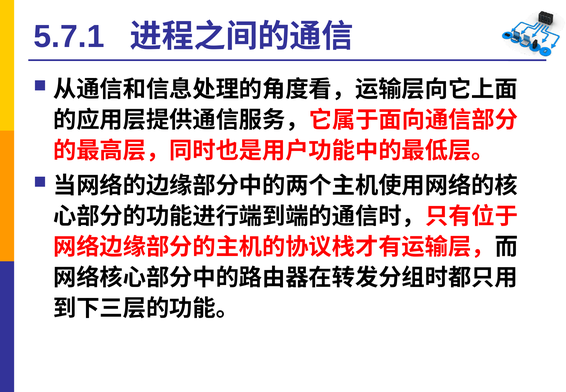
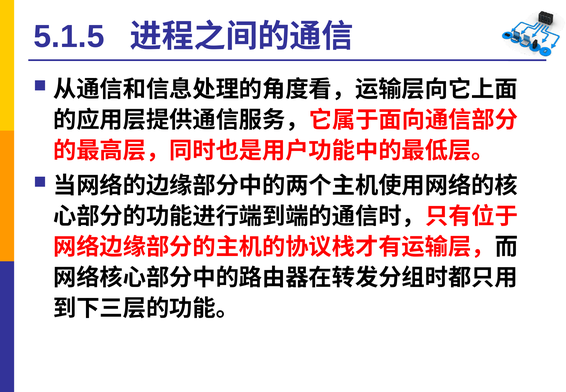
5.7.1: 5.7.1 -> 5.1.5 (69, 36)
